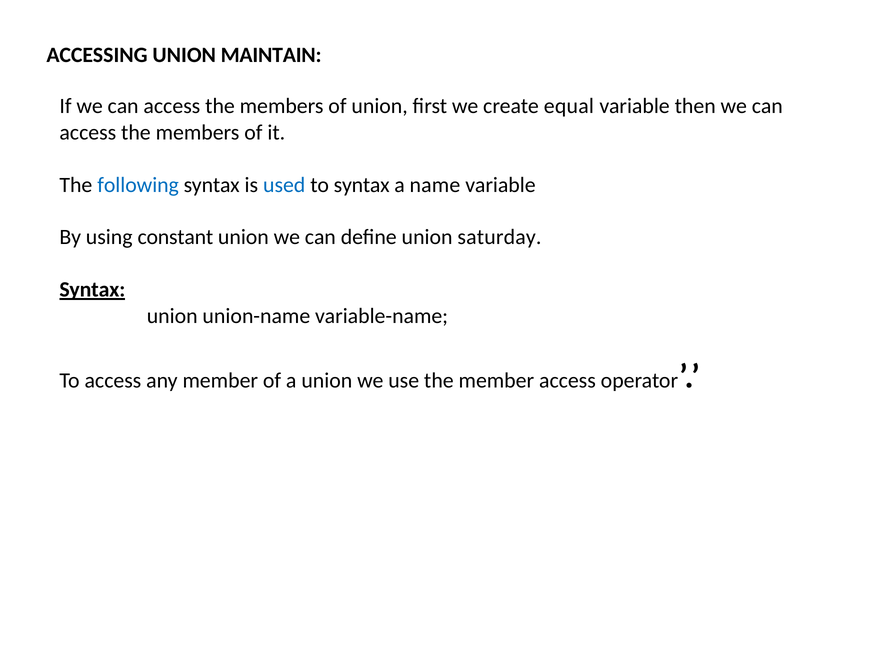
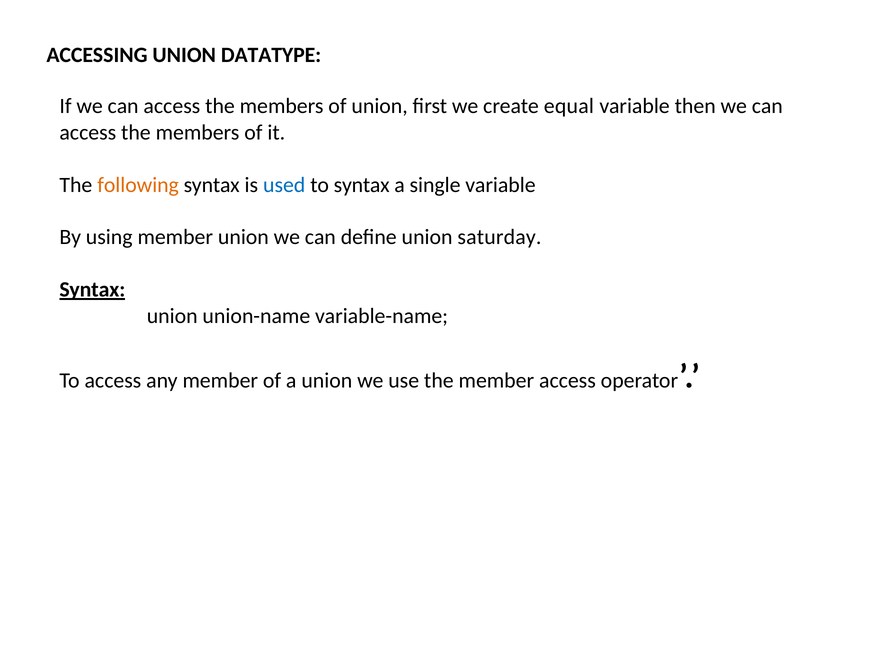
MAINTAIN: MAINTAIN -> DATATYPE (271, 55)
following colour: blue -> orange (138, 185)
name: name -> single (435, 185)
using constant: constant -> member (175, 237)
